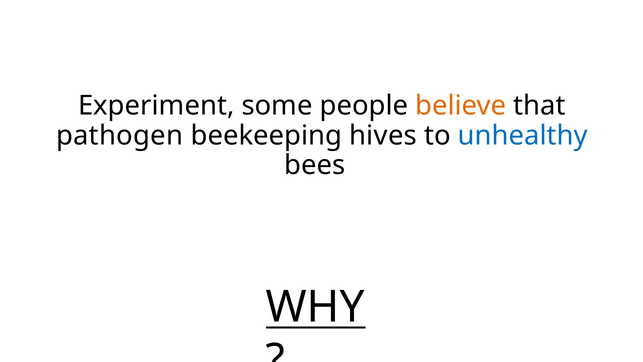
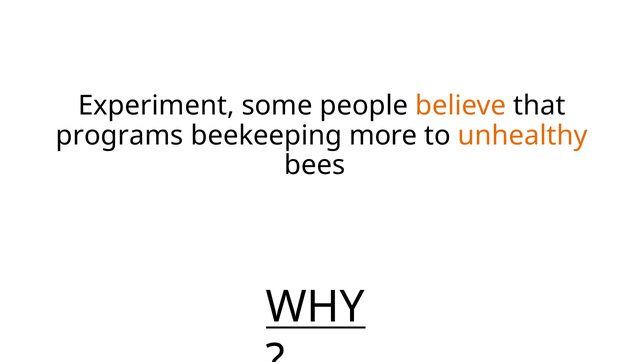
pathogen: pathogen -> programs (120, 135)
hives: hives -> more (383, 135)
unhealthy colour: blue -> orange (523, 135)
